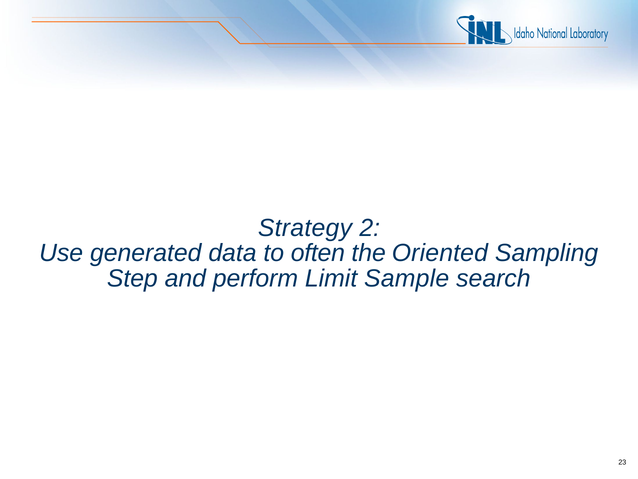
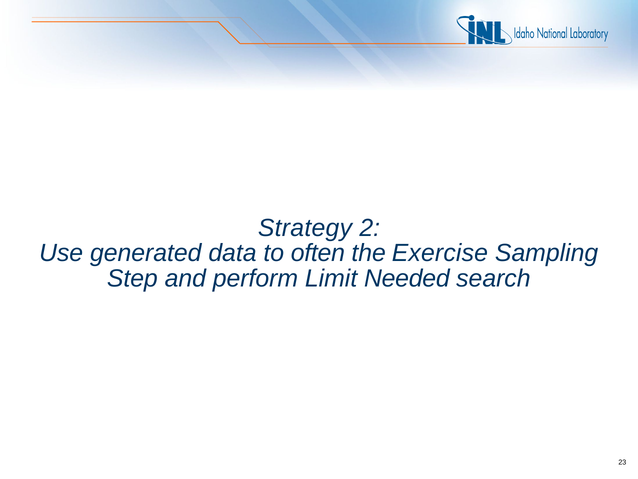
Oriented: Oriented -> Exercise (440, 253)
Sample: Sample -> Needed (407, 278)
